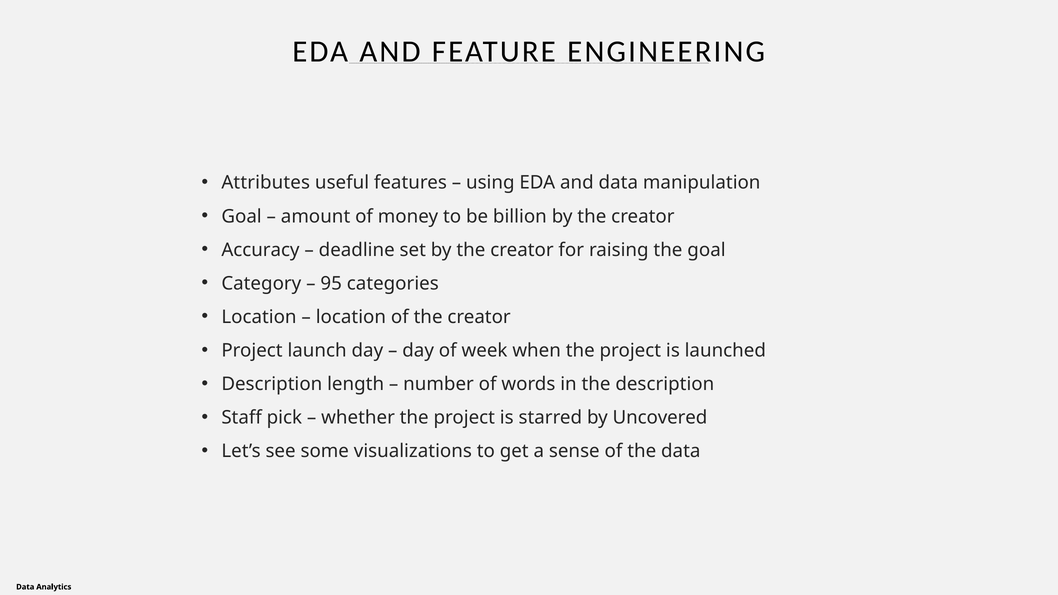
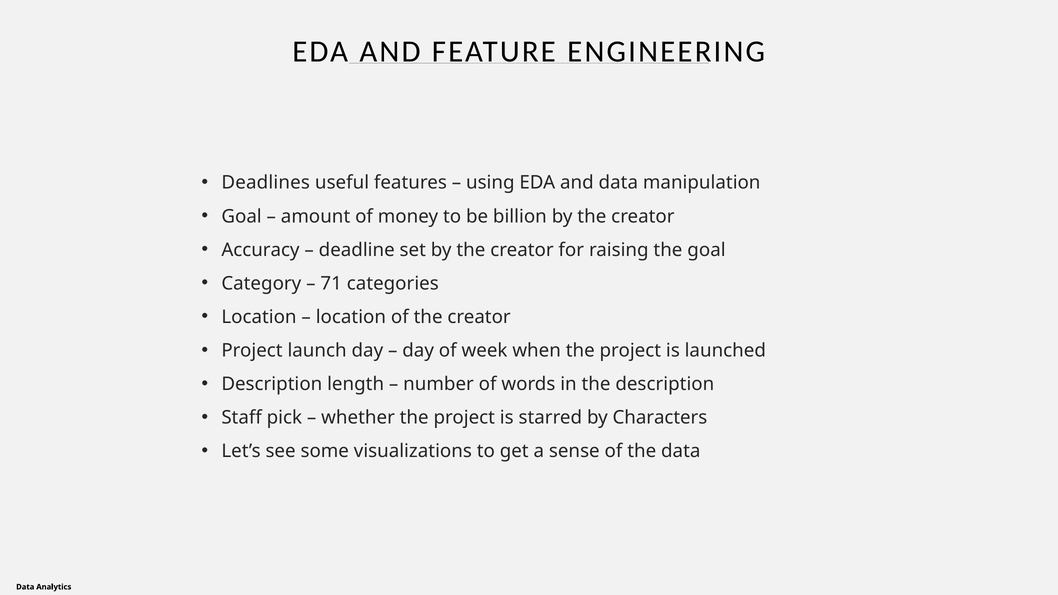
Attributes: Attributes -> Deadlines (266, 183)
95: 95 -> 71 (331, 283)
Uncovered: Uncovered -> Characters (660, 417)
